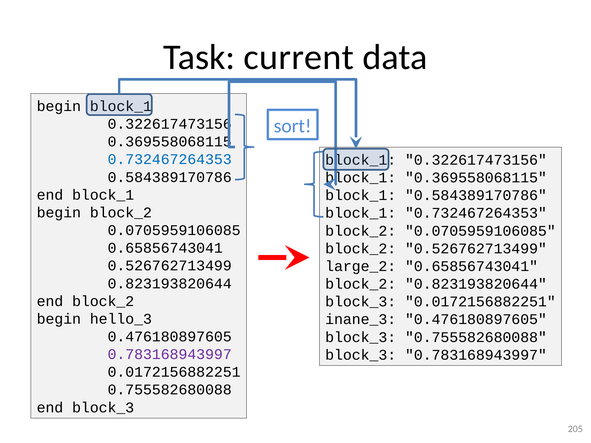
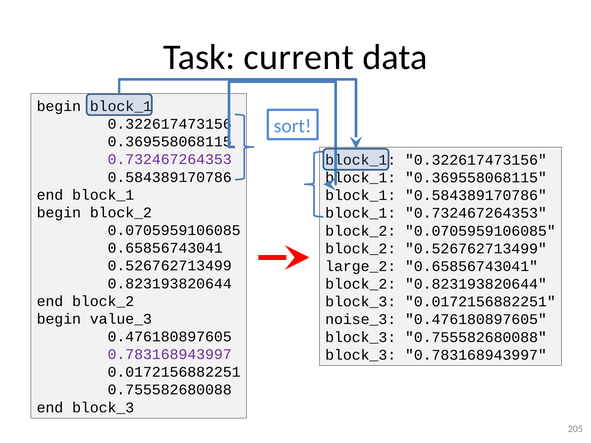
0.732467264353 colour: blue -> purple (170, 160)
hello_3: hello_3 -> value_3 (121, 319)
inane_3: inane_3 -> noise_3 (361, 320)
